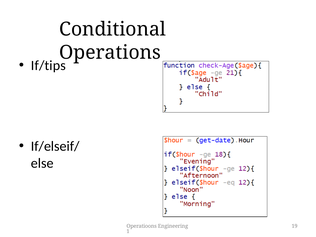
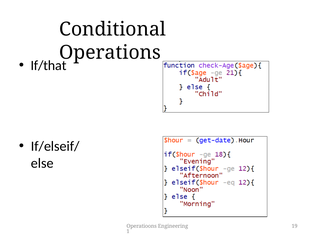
If/tips: If/tips -> If/that (49, 65)
